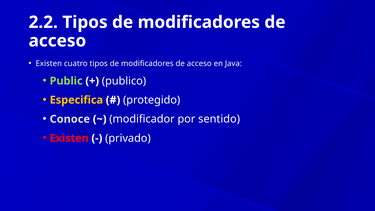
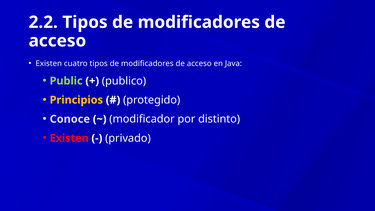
Especifica: Especifica -> Principios (76, 100)
sentido: sentido -> distinto (219, 119)
